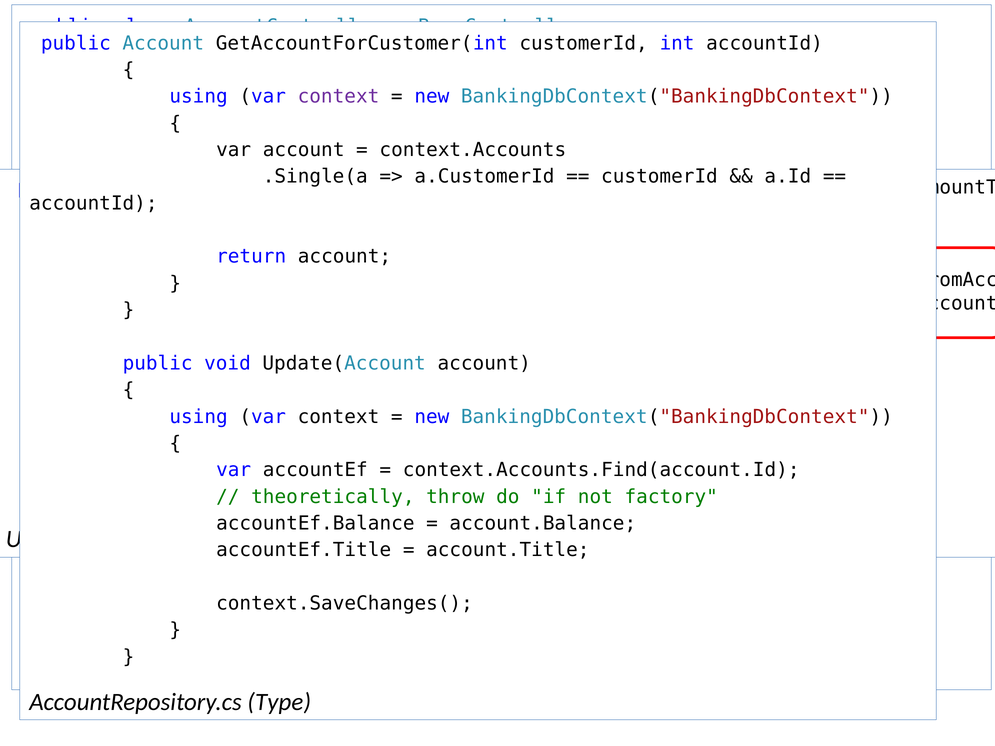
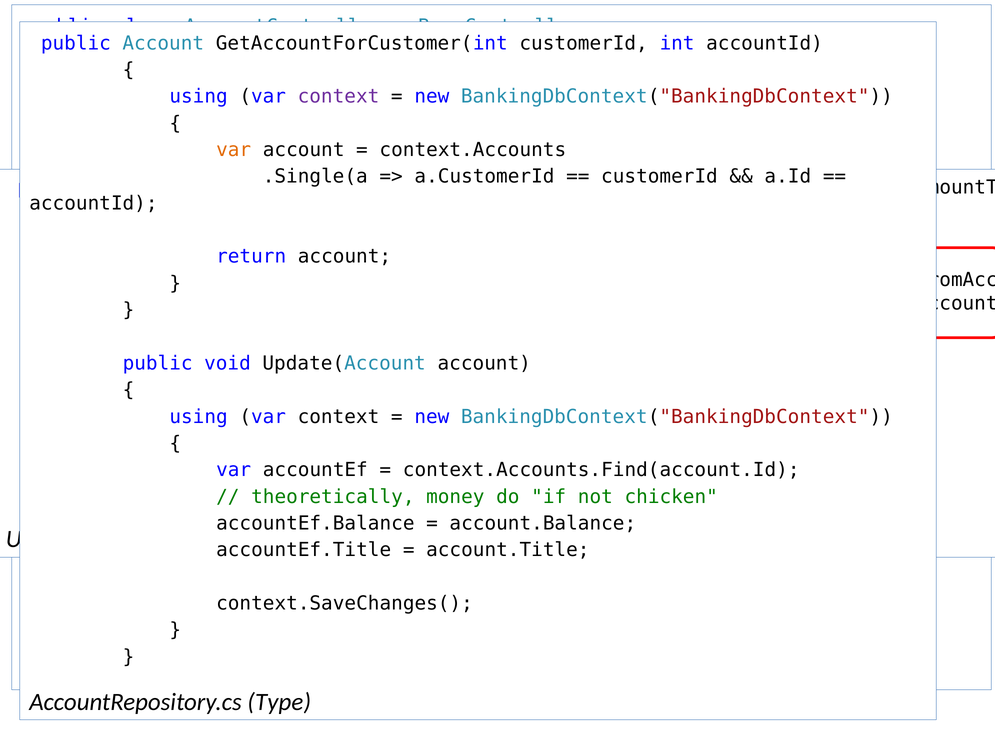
var colour: black -> orange (234, 150)
theoretically throw: throw -> money (455, 497)
factory: factory -> chicken (671, 497)
